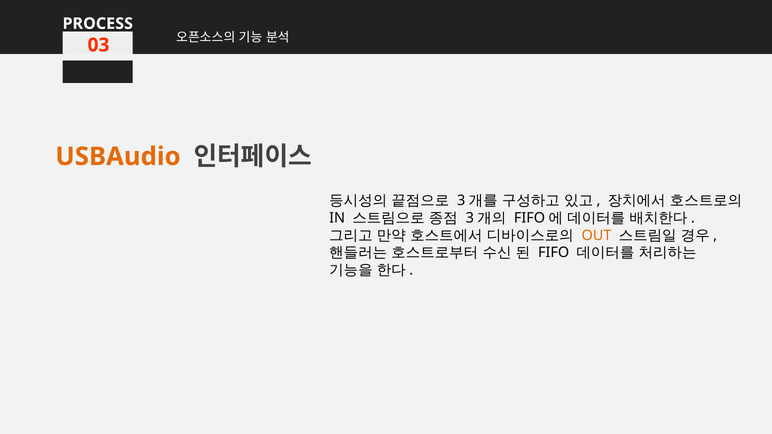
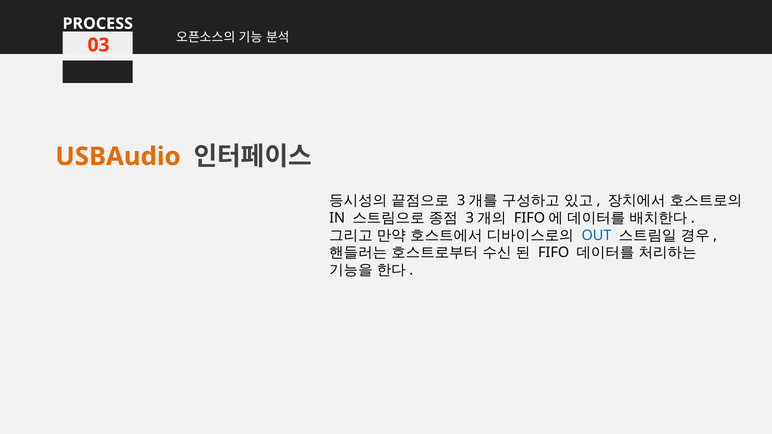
OUT colour: orange -> blue (596, 235)
